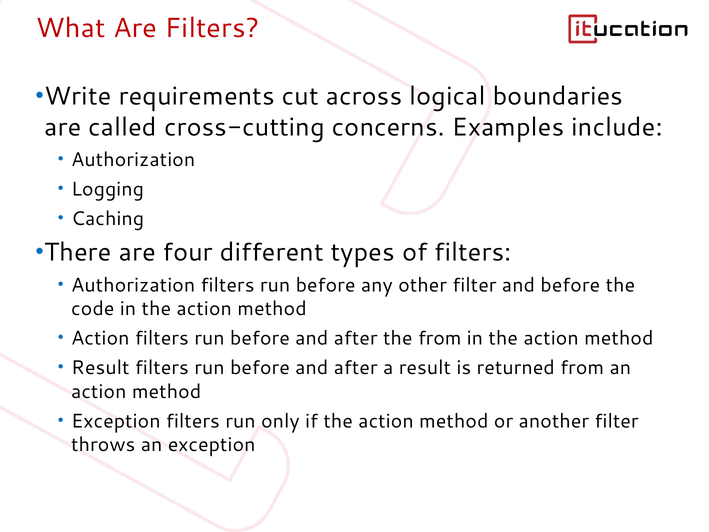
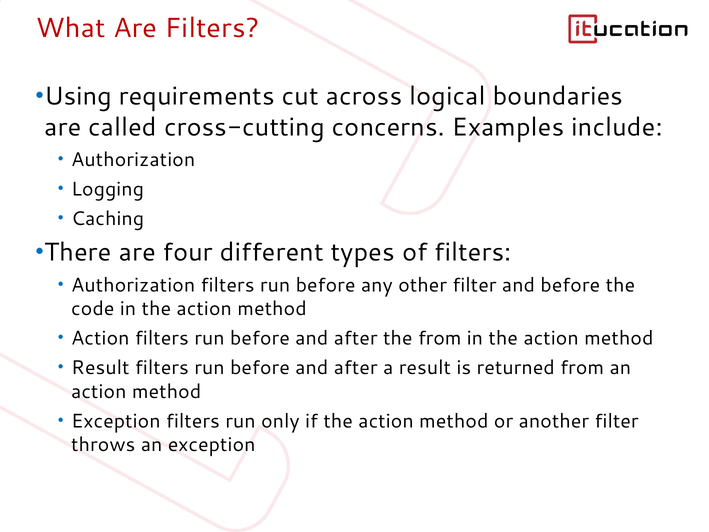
Write: Write -> Using (78, 96)
